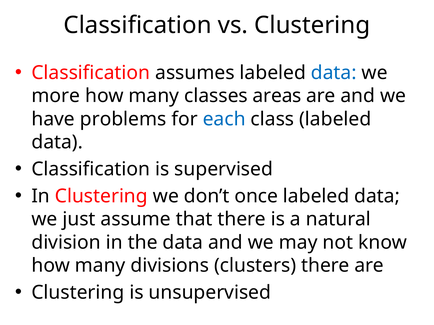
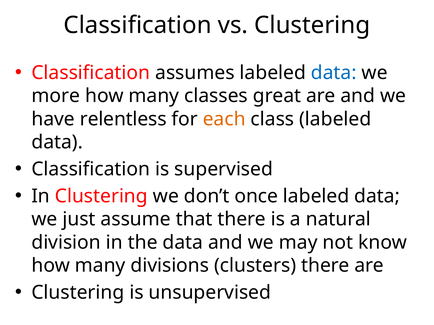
areas: areas -> great (277, 96)
problems: problems -> relentless (123, 119)
each colour: blue -> orange (224, 119)
